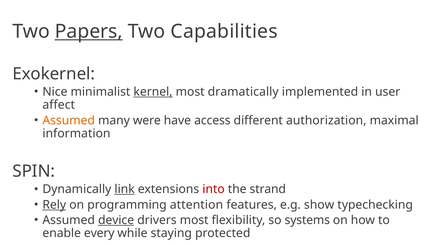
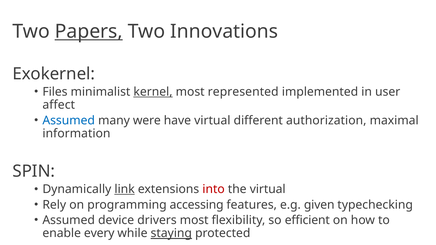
Capabilities: Capabilities -> Innovations (224, 32)
Nice: Nice -> Files (55, 92)
dramatically: dramatically -> represented (243, 92)
Assumed colour: orange -> blue (69, 121)
have access: access -> virtual (212, 121)
the strand: strand -> virtual (268, 189)
Rely underline: present -> none (54, 205)
attention: attention -> accessing (197, 205)
show: show -> given (319, 205)
device underline: present -> none (116, 220)
systems: systems -> efficient (307, 220)
staying underline: none -> present (171, 234)
